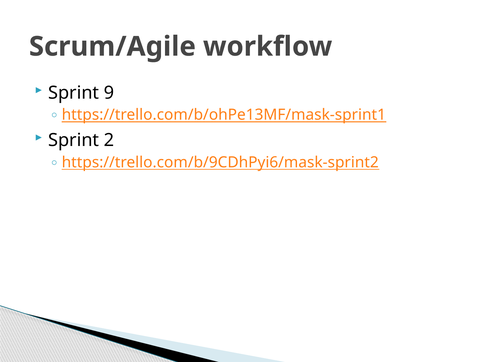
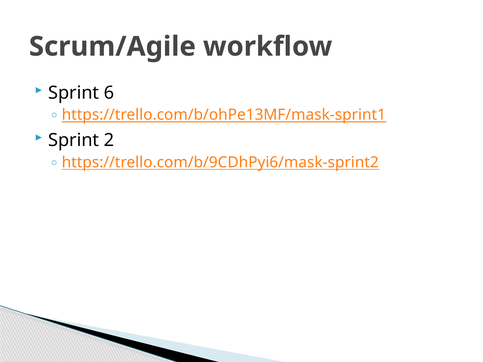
9: 9 -> 6 (109, 93)
